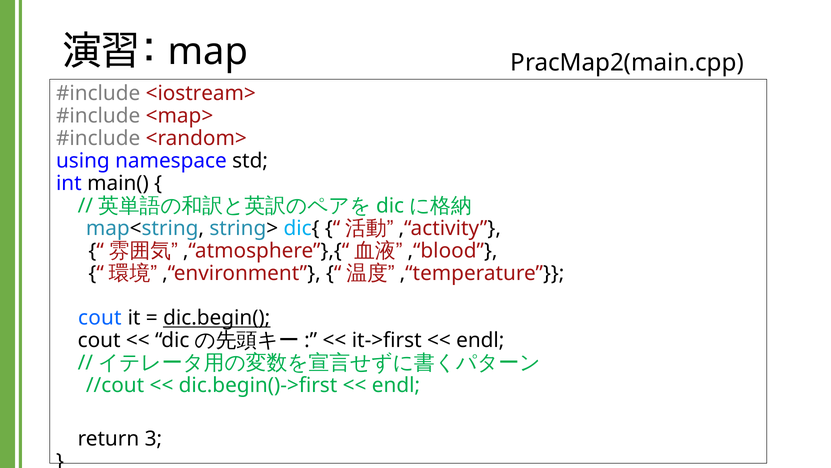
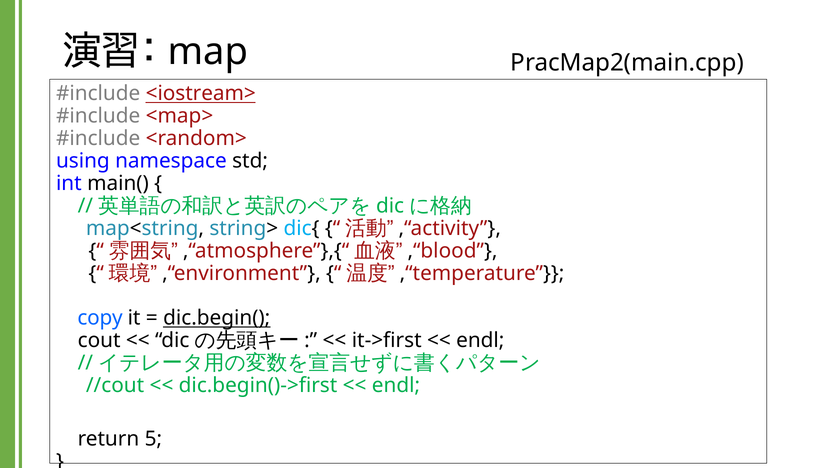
<iostream> underline: none -> present (201, 93)
cout: cout -> copy (100, 318)
3: 3 -> 5 (153, 439)
